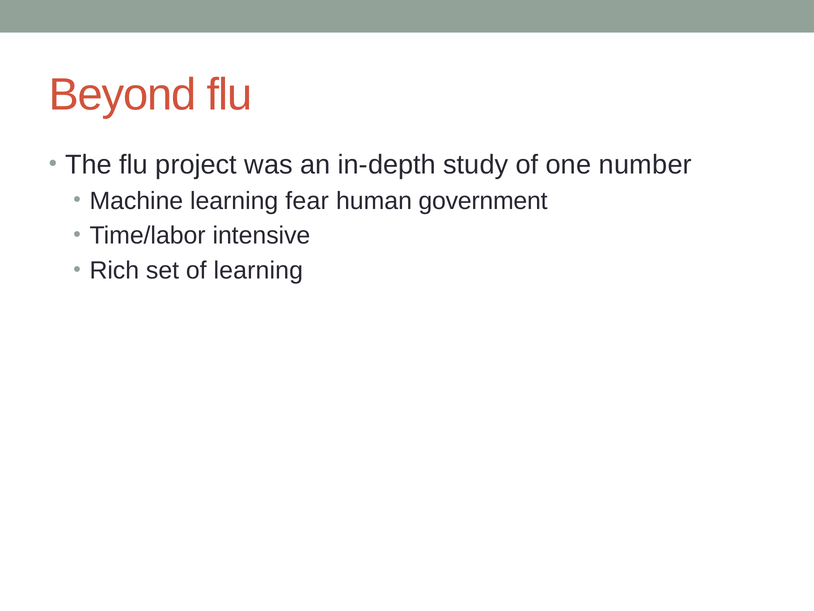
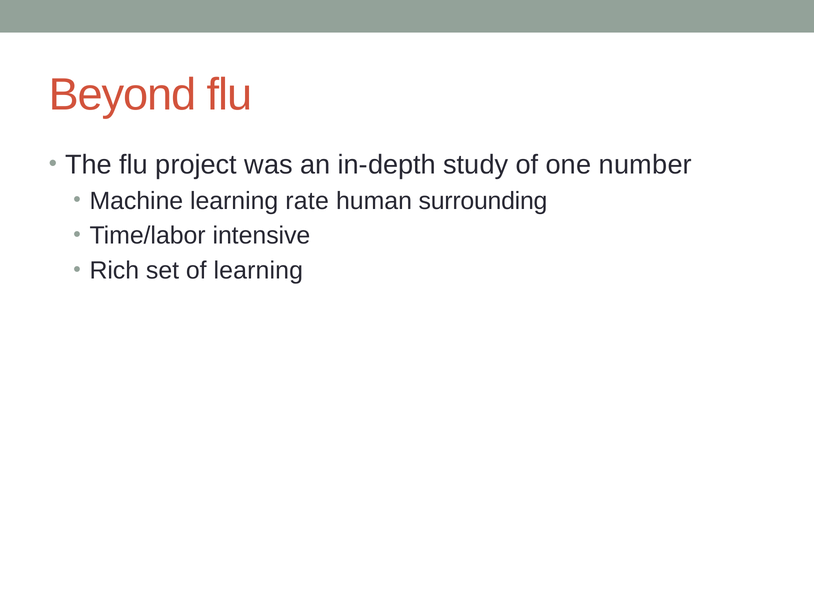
fear: fear -> rate (307, 201)
government: government -> surrounding (483, 201)
